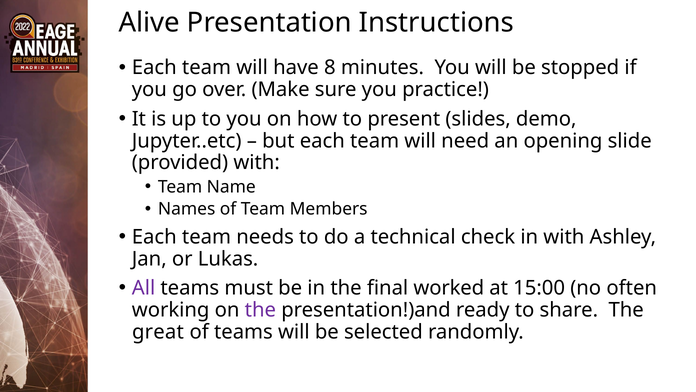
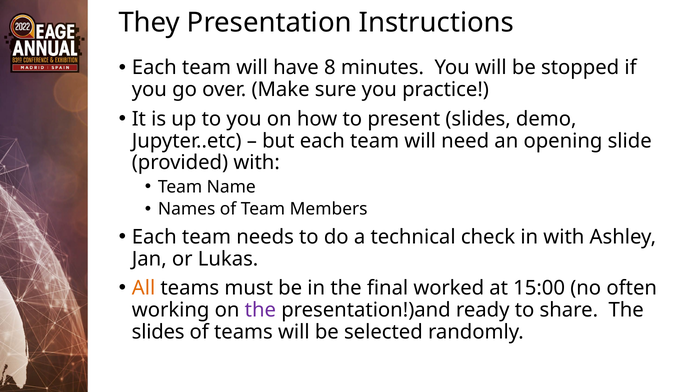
Alive: Alive -> They (149, 23)
All colour: purple -> orange (144, 288)
great: great -> slides (158, 332)
